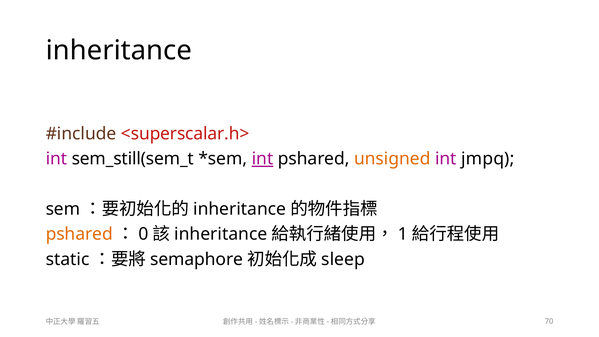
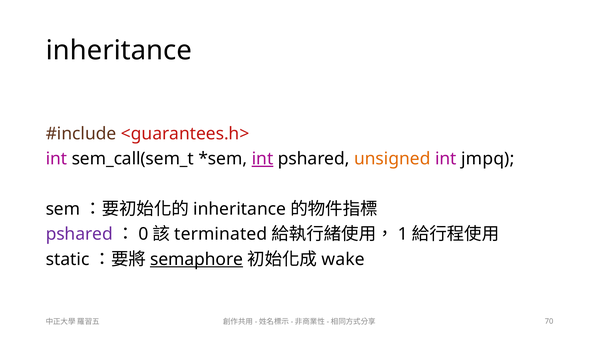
<superscalar.h>: <superscalar.h> -> <guarantees.h> (185, 134)
sem_still(sem_t: sem_still(sem_t -> sem_call(sem_t (133, 159)
pshared colour: orange -> purple (79, 234)
inheritance: inheritance -> terminated (221, 234)
semaphore underline: none -> present (197, 259)
sleep: sleep -> wake (343, 259)
